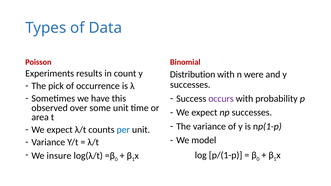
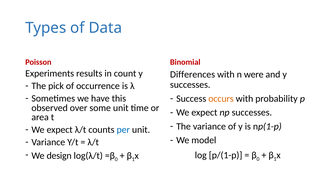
Distribution: Distribution -> Differences (193, 74)
occurs colour: purple -> orange (221, 99)
insure: insure -> design (59, 156)
